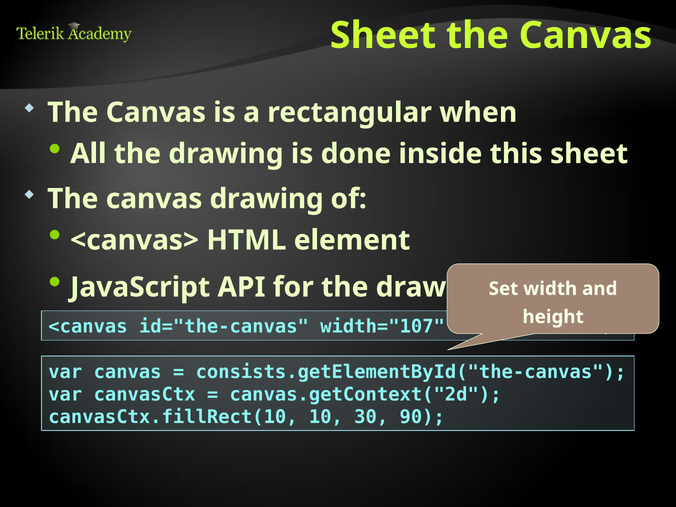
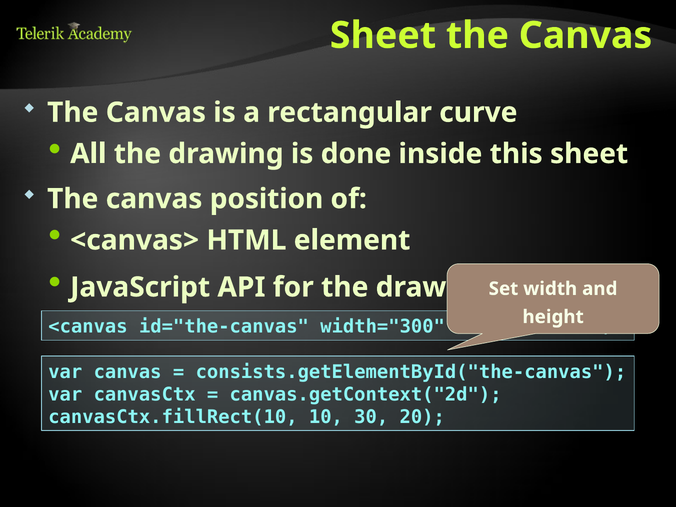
when: when -> curve (478, 112)
canvas drawing: drawing -> position (267, 199)
width="107: width="107 -> width="300 (383, 327)
90: 90 -> 20 (422, 417)
